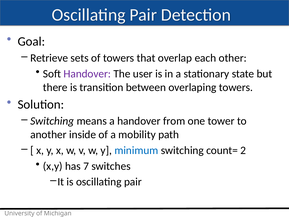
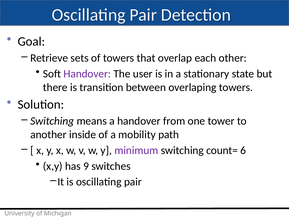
minimum colour: blue -> purple (136, 150)
2: 2 -> 6 (243, 150)
7: 7 -> 9 (86, 166)
